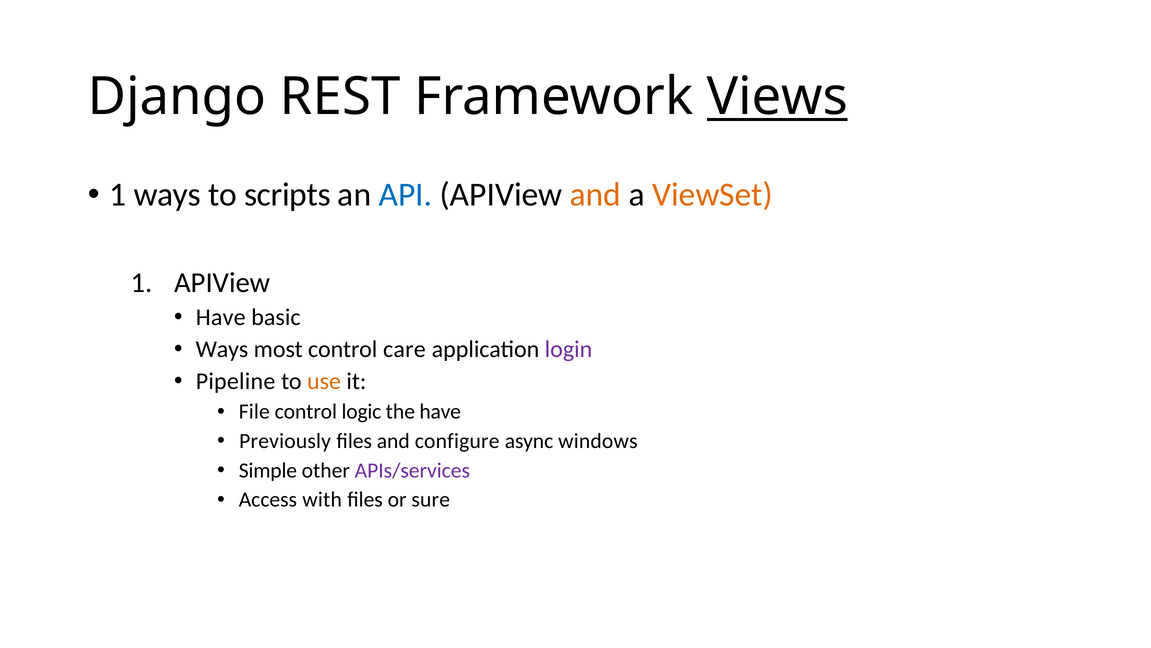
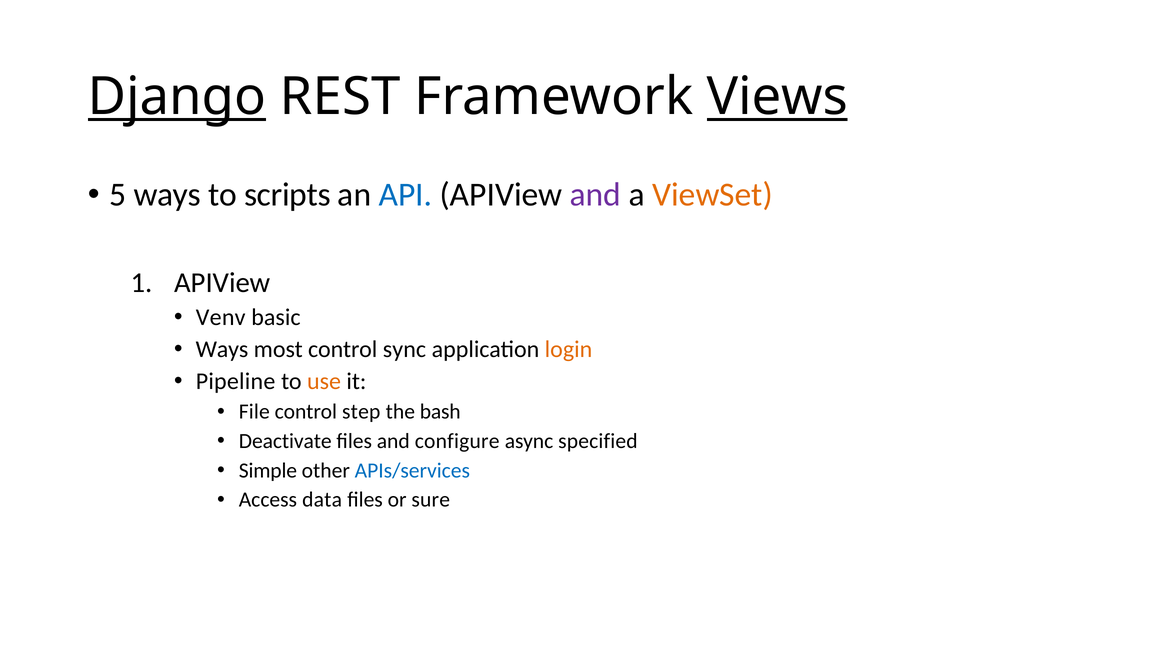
Django underline: none -> present (177, 97)
1: 1 -> 5 (118, 195)
and colour: orange -> purple (595, 195)
Have: Have -> Venv (221, 317)
care: care -> sync (404, 349)
login colour: purple -> orange (569, 349)
logic: logic -> step (361, 411)
the have: have -> bash (440, 411)
Previously: Previously -> Deactivate (285, 441)
windows: windows -> specified (598, 441)
APIs/services colour: purple -> blue (412, 470)
with: with -> data (322, 499)
